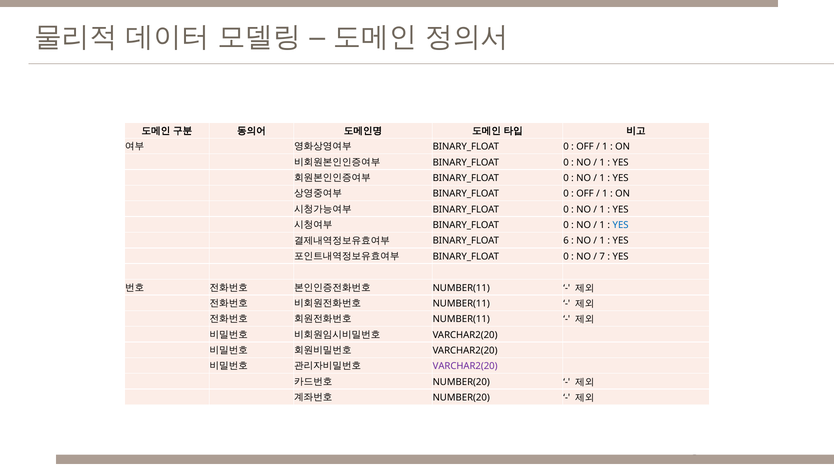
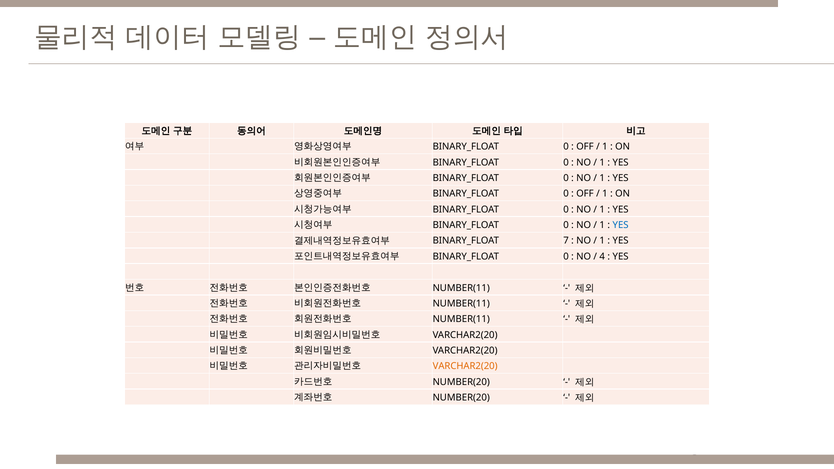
6: 6 -> 7 (566, 241)
7: 7 -> 4 (602, 257)
VARCHAR2(20 colour: purple -> orange (465, 366)
